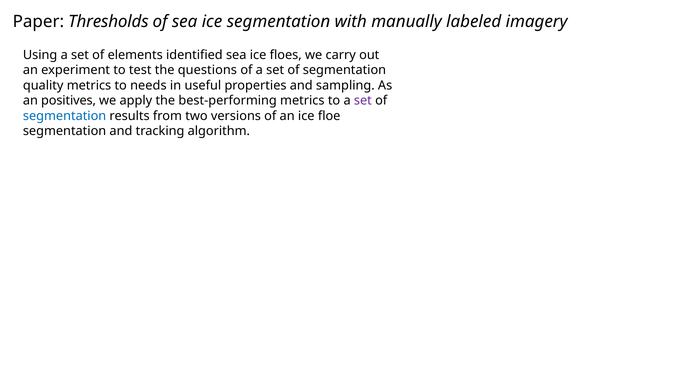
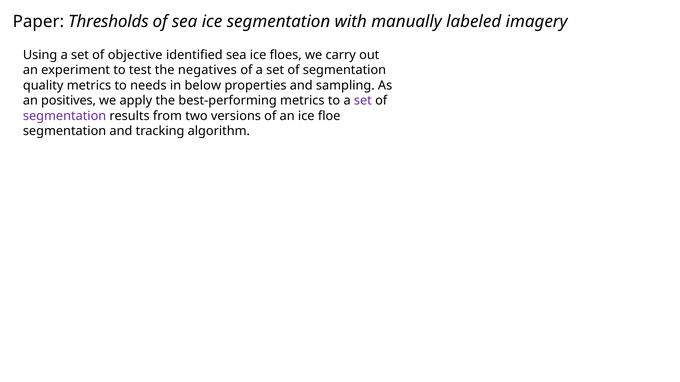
elements: elements -> objective (135, 55)
questions: questions -> negatives (207, 70)
useful: useful -> below (203, 86)
segmentation colour: blue -> purple (65, 116)
